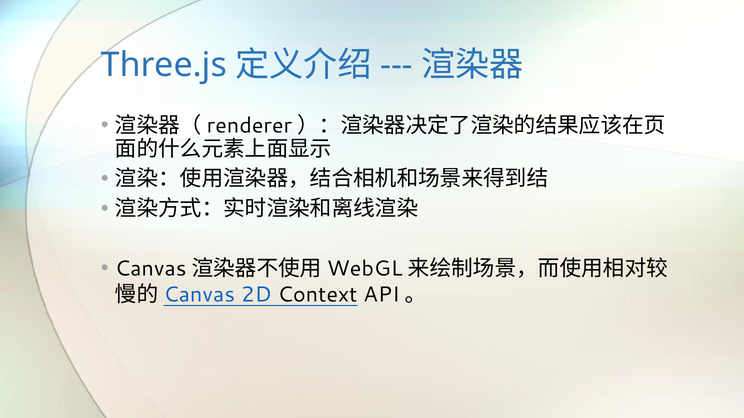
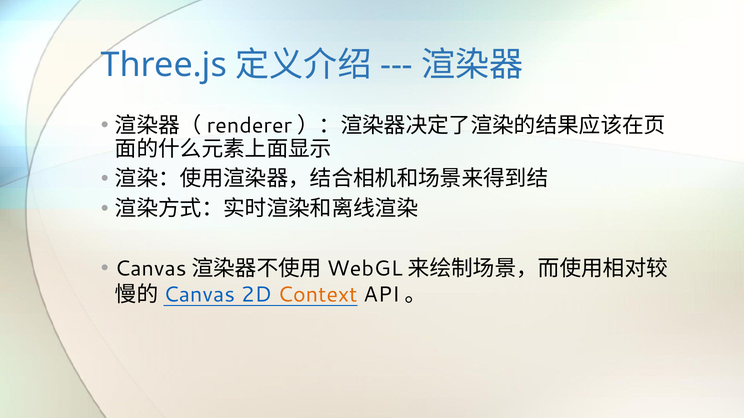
Context colour: black -> orange (317, 295)
